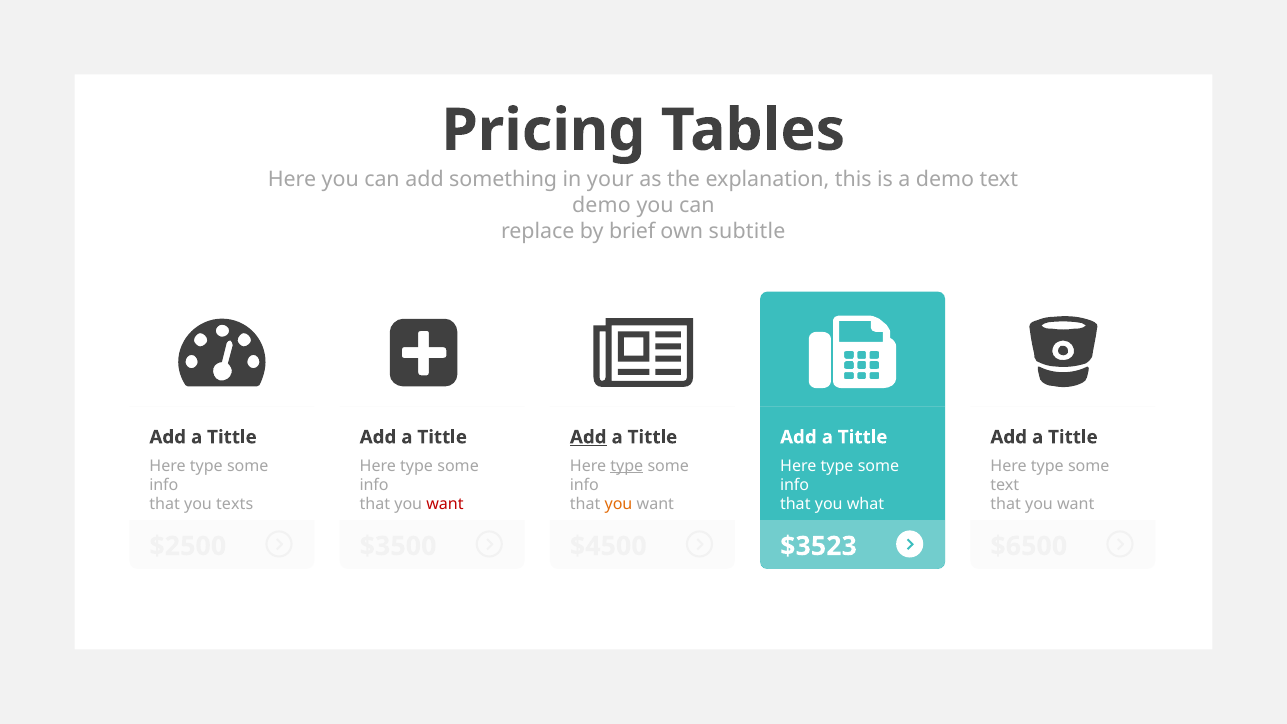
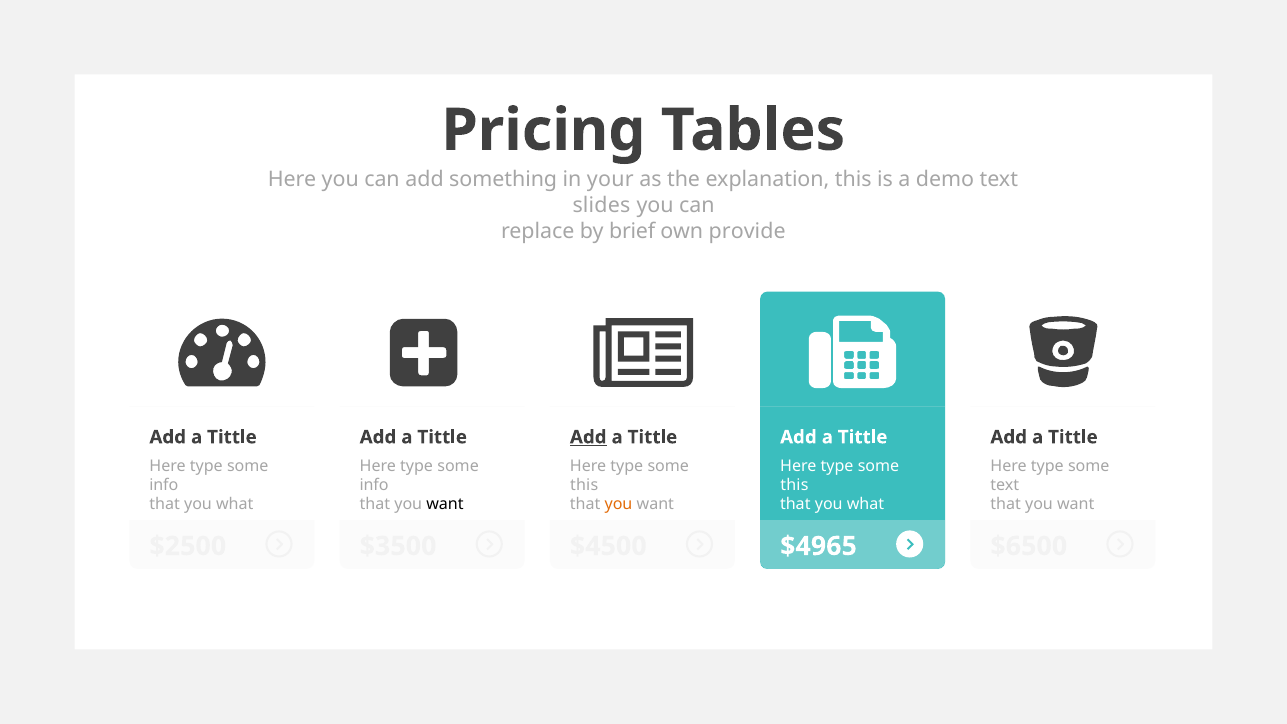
demo: demo -> slides (601, 205)
subtitle: subtitle -> provide (747, 231)
type underline: present -> none (627, 466)
info: info -> this (584, 485)
info: info -> this (794, 485)
texts: texts -> what (235, 505)
want colour: red -> black (445, 505)
$3523: $3523 -> $4965 (819, 546)
